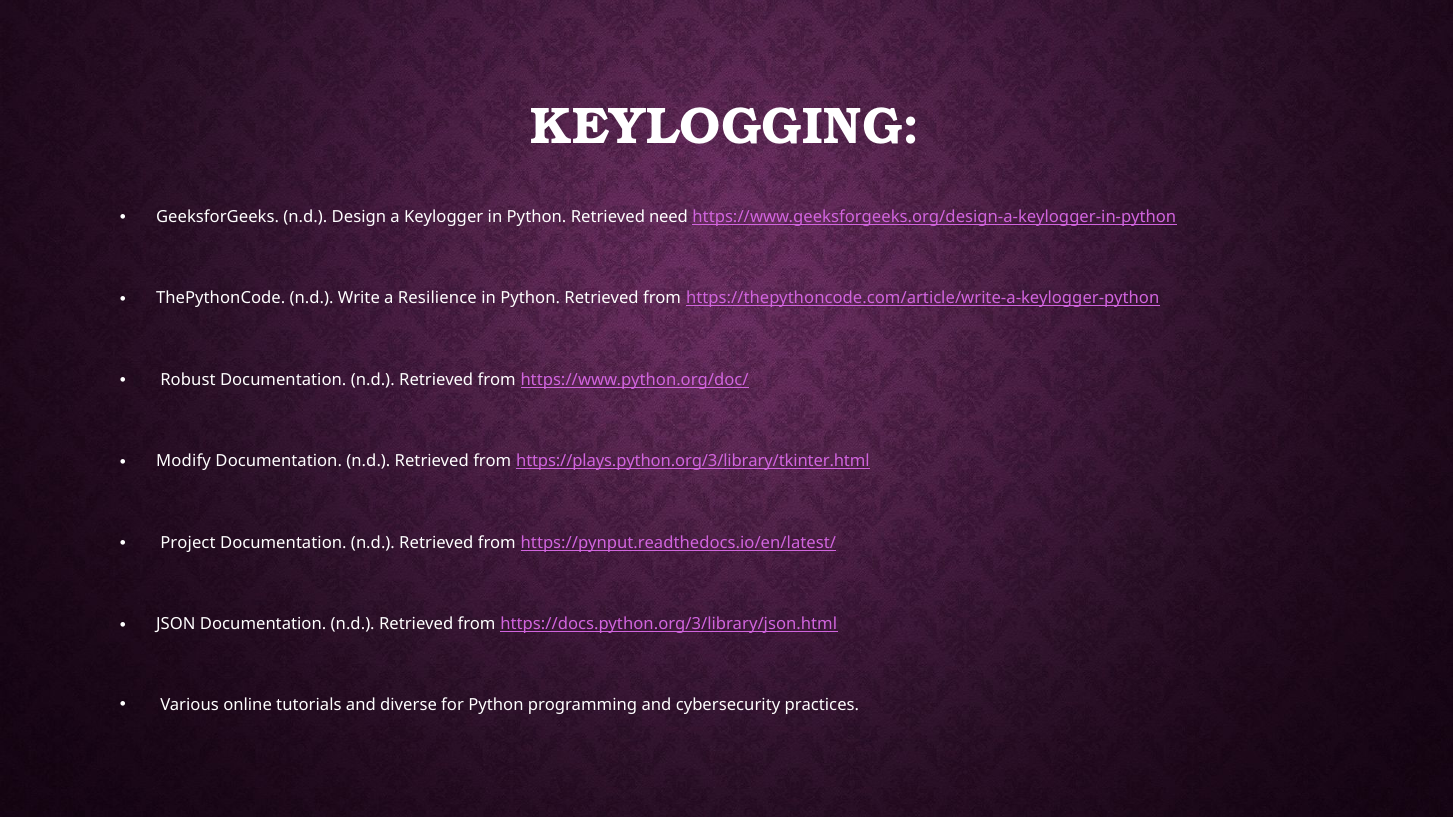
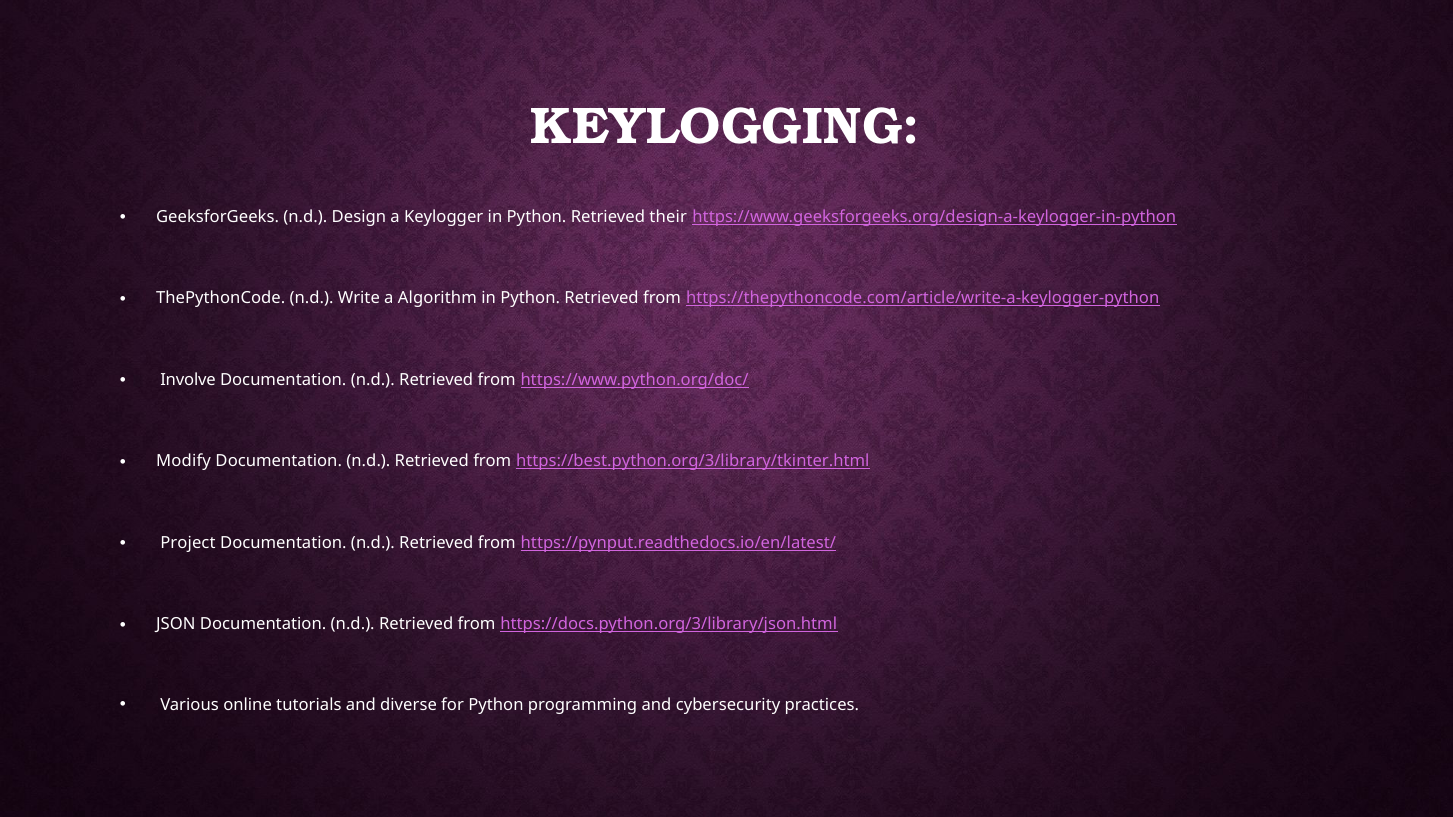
need: need -> their (668, 217)
Resilience: Resilience -> Algorithm (437, 298)
Robust: Robust -> Involve (188, 380)
https://plays.python.org/3/library/tkinter.html: https://plays.python.org/3/library/tkinter.html -> https://best.python.org/3/library/tkinter.html (693, 461)
